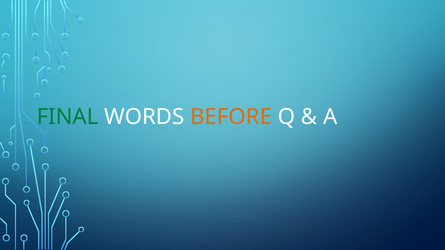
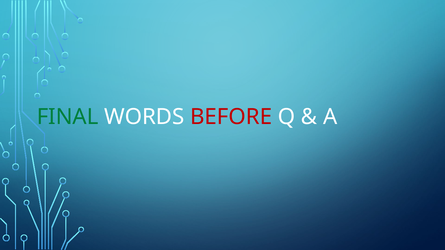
BEFORE colour: orange -> red (231, 117)
